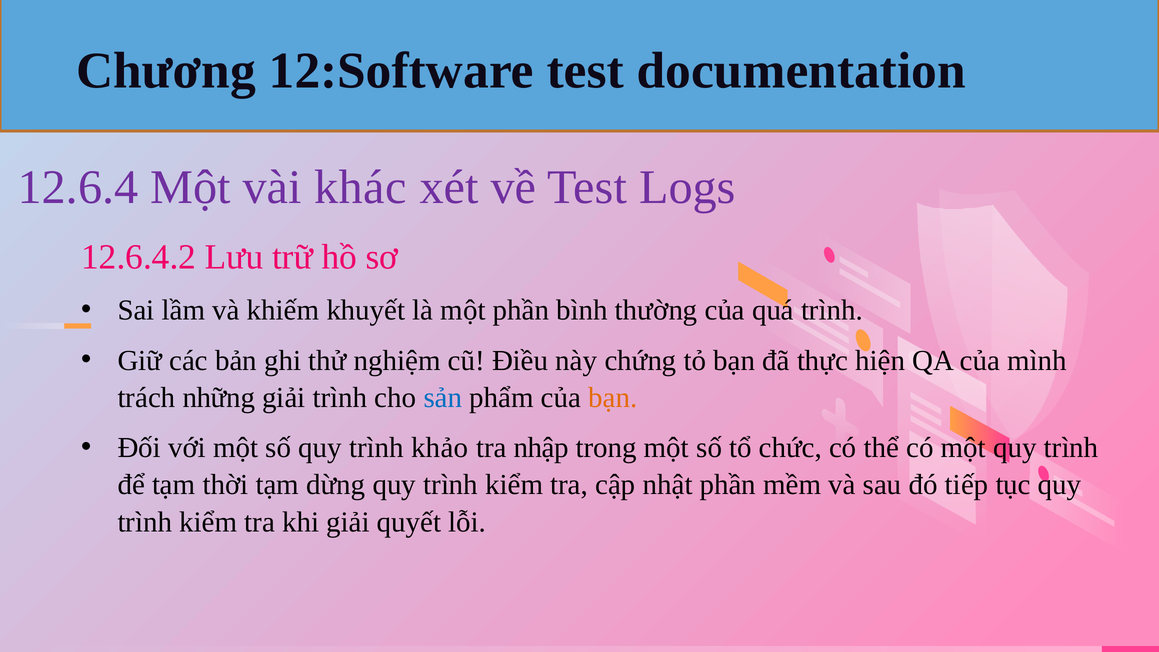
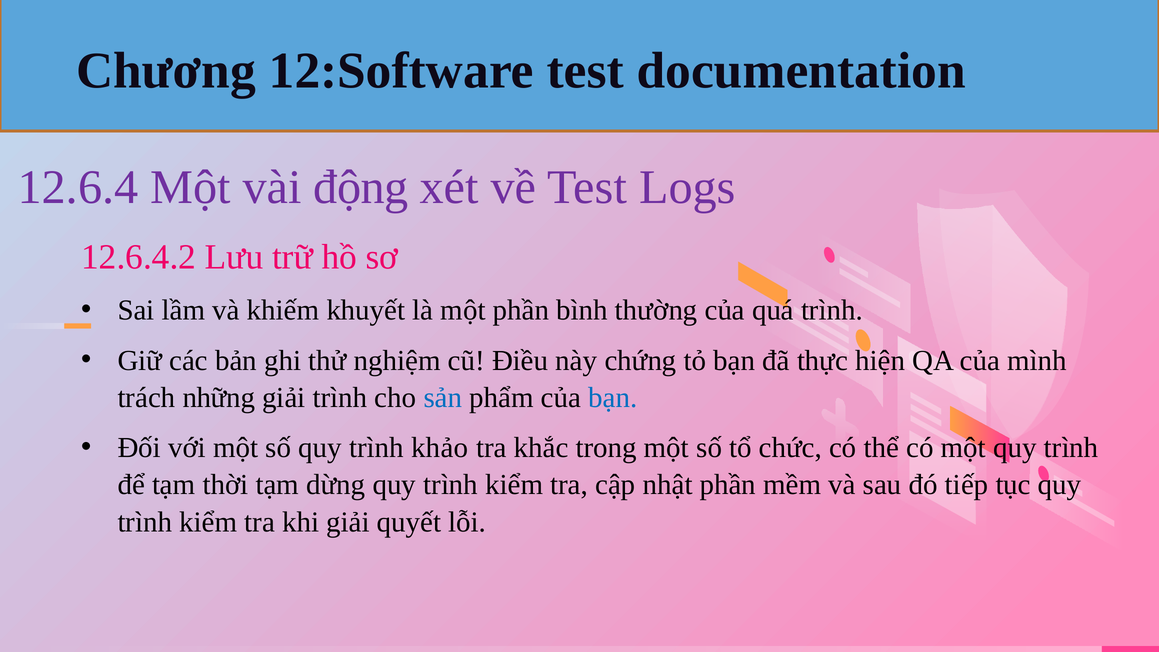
khác: khác -> động (361, 187)
bạn colour: orange -> blue (613, 398)
nhập: nhập -> khắc (541, 448)
